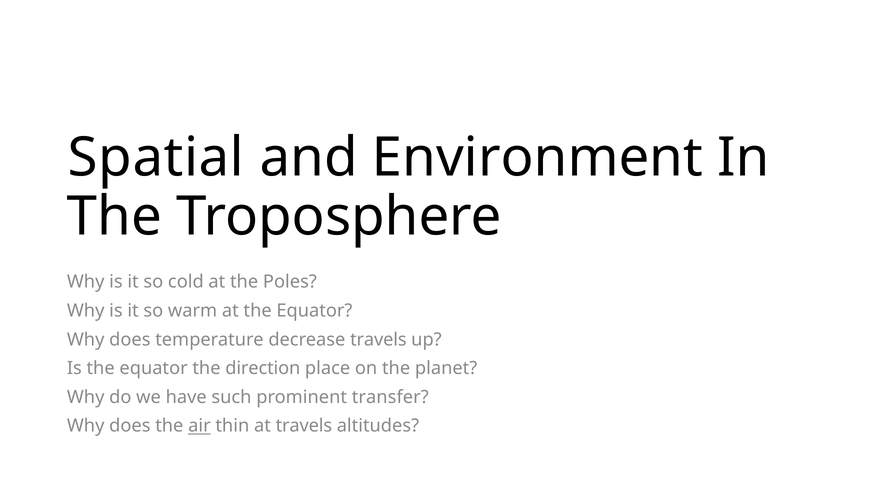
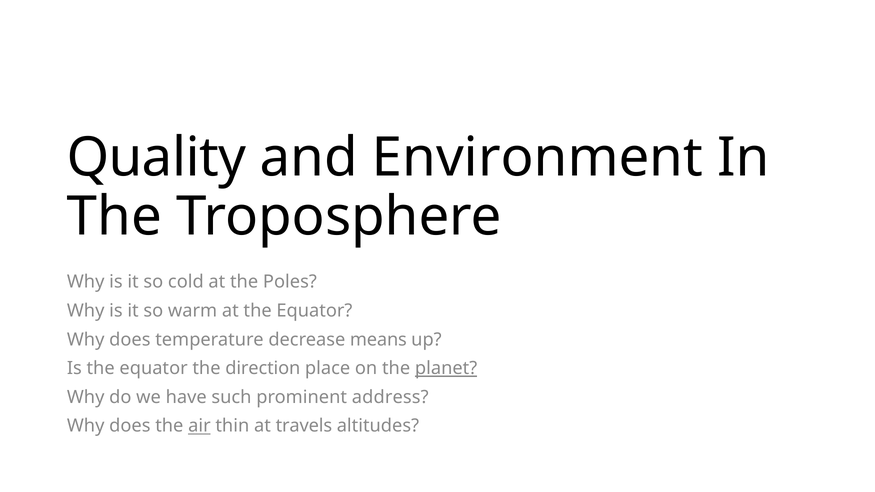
Spatial: Spatial -> Quality (156, 158)
decrease travels: travels -> means (378, 340)
planet underline: none -> present (446, 369)
transfer: transfer -> address (390, 397)
